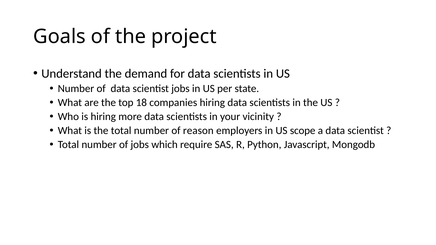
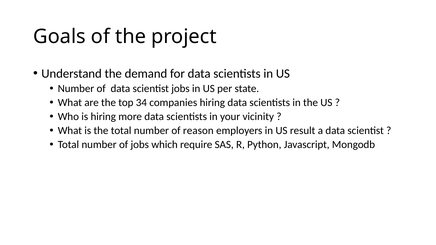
18: 18 -> 34 (141, 103)
scope: scope -> result (303, 131)
